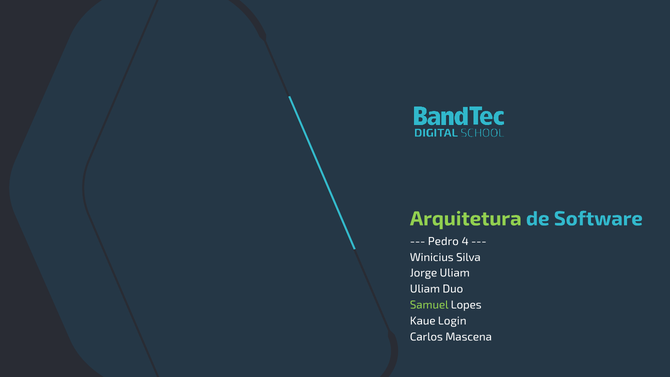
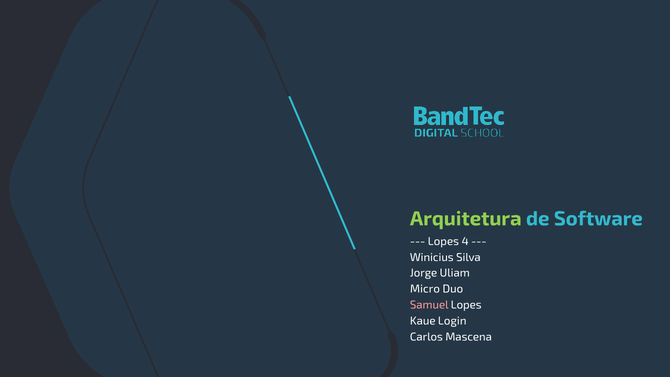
Pedro: Pedro -> Lopes (443, 241)
Uliam: Uliam -> Micro (425, 289)
Samuel colour: light green -> pink (429, 305)
